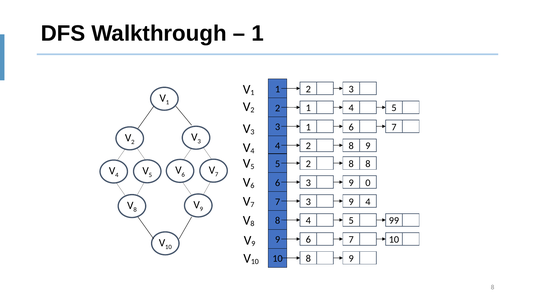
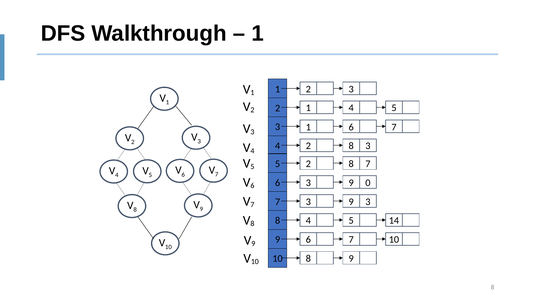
9: 9 -> 3 (368, 146)
8: 8 -> 7 (368, 164)
9 4: 4 -> 3 (368, 202)
99: 99 -> 14 (394, 221)
